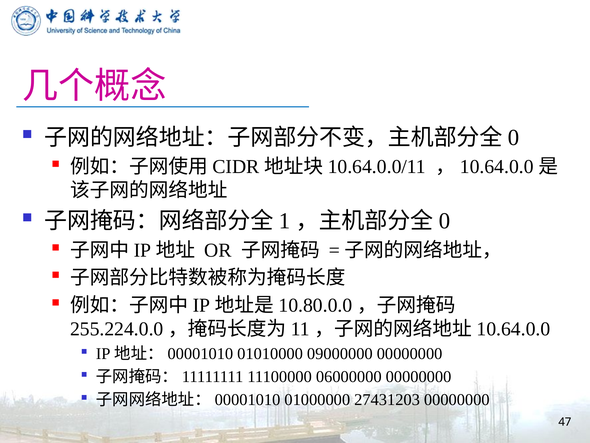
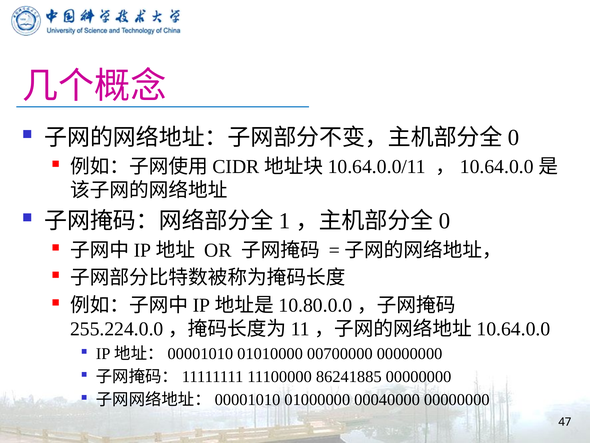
09000000: 09000000 -> 00700000 (340, 353)
06000000: 06000000 -> 86241885 (349, 376)
27431203: 27431203 -> 00040000 (387, 399)
